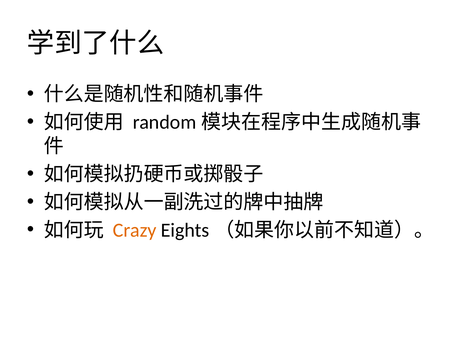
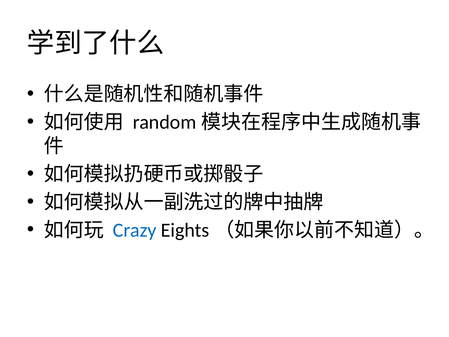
Crazy colour: orange -> blue (135, 230)
